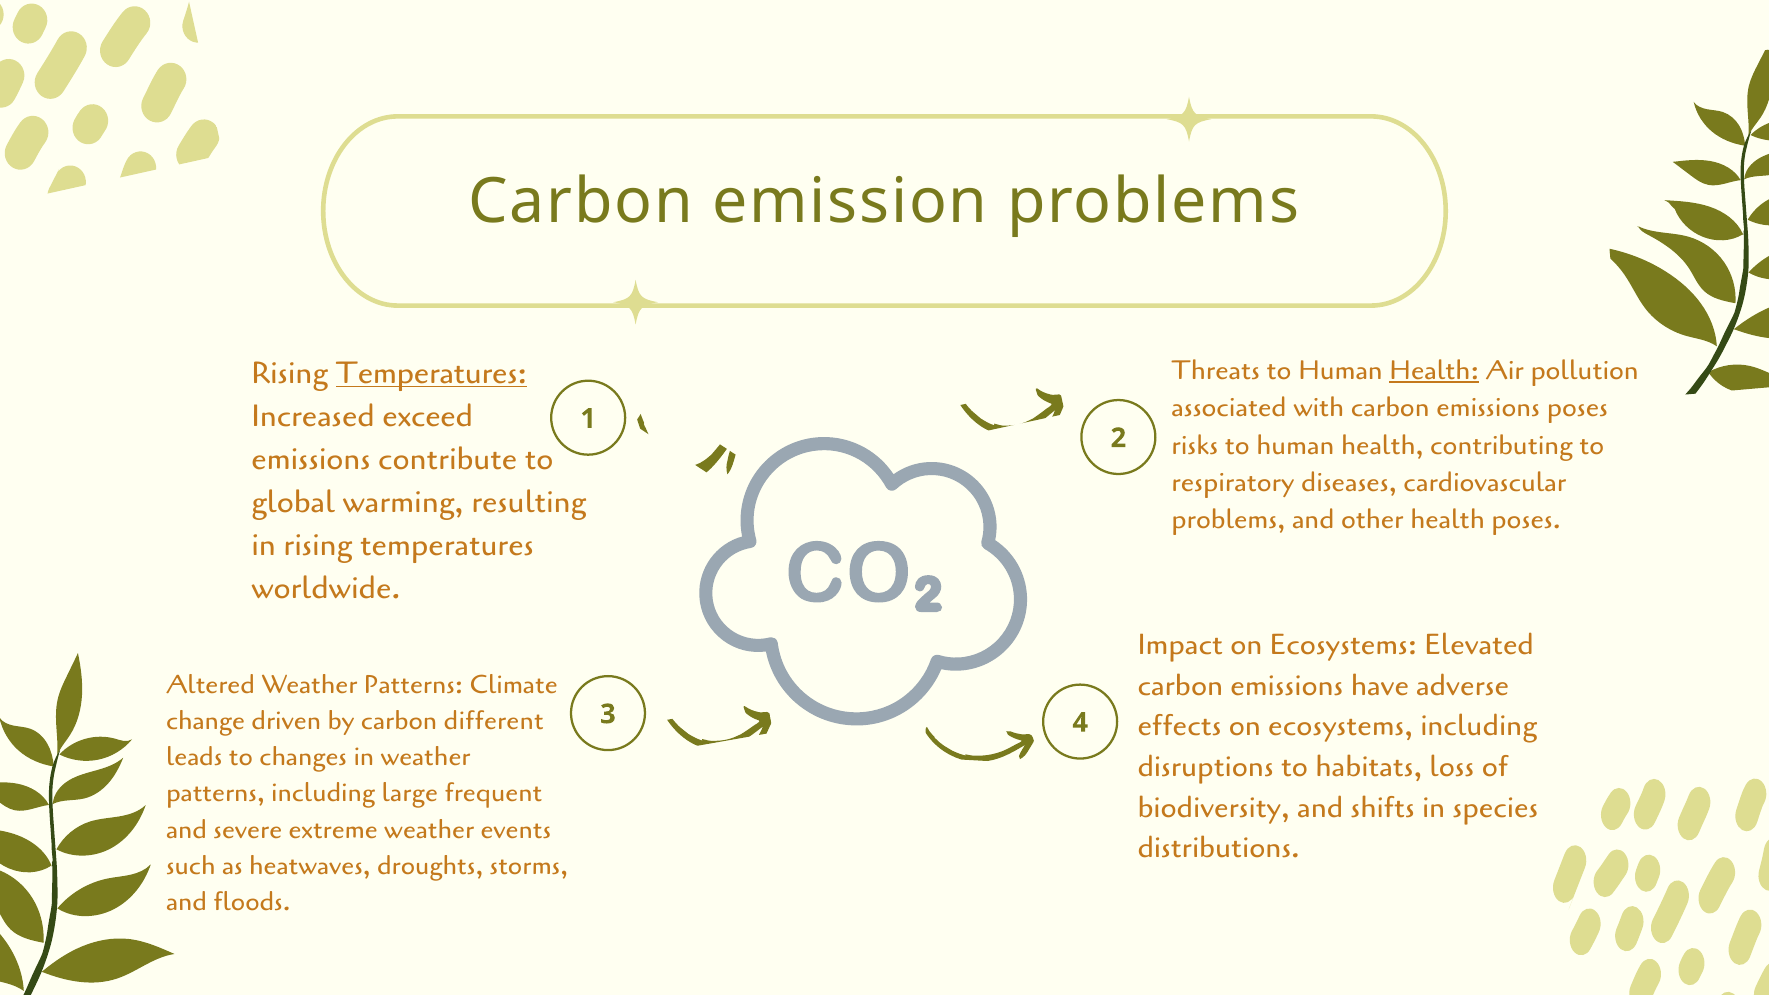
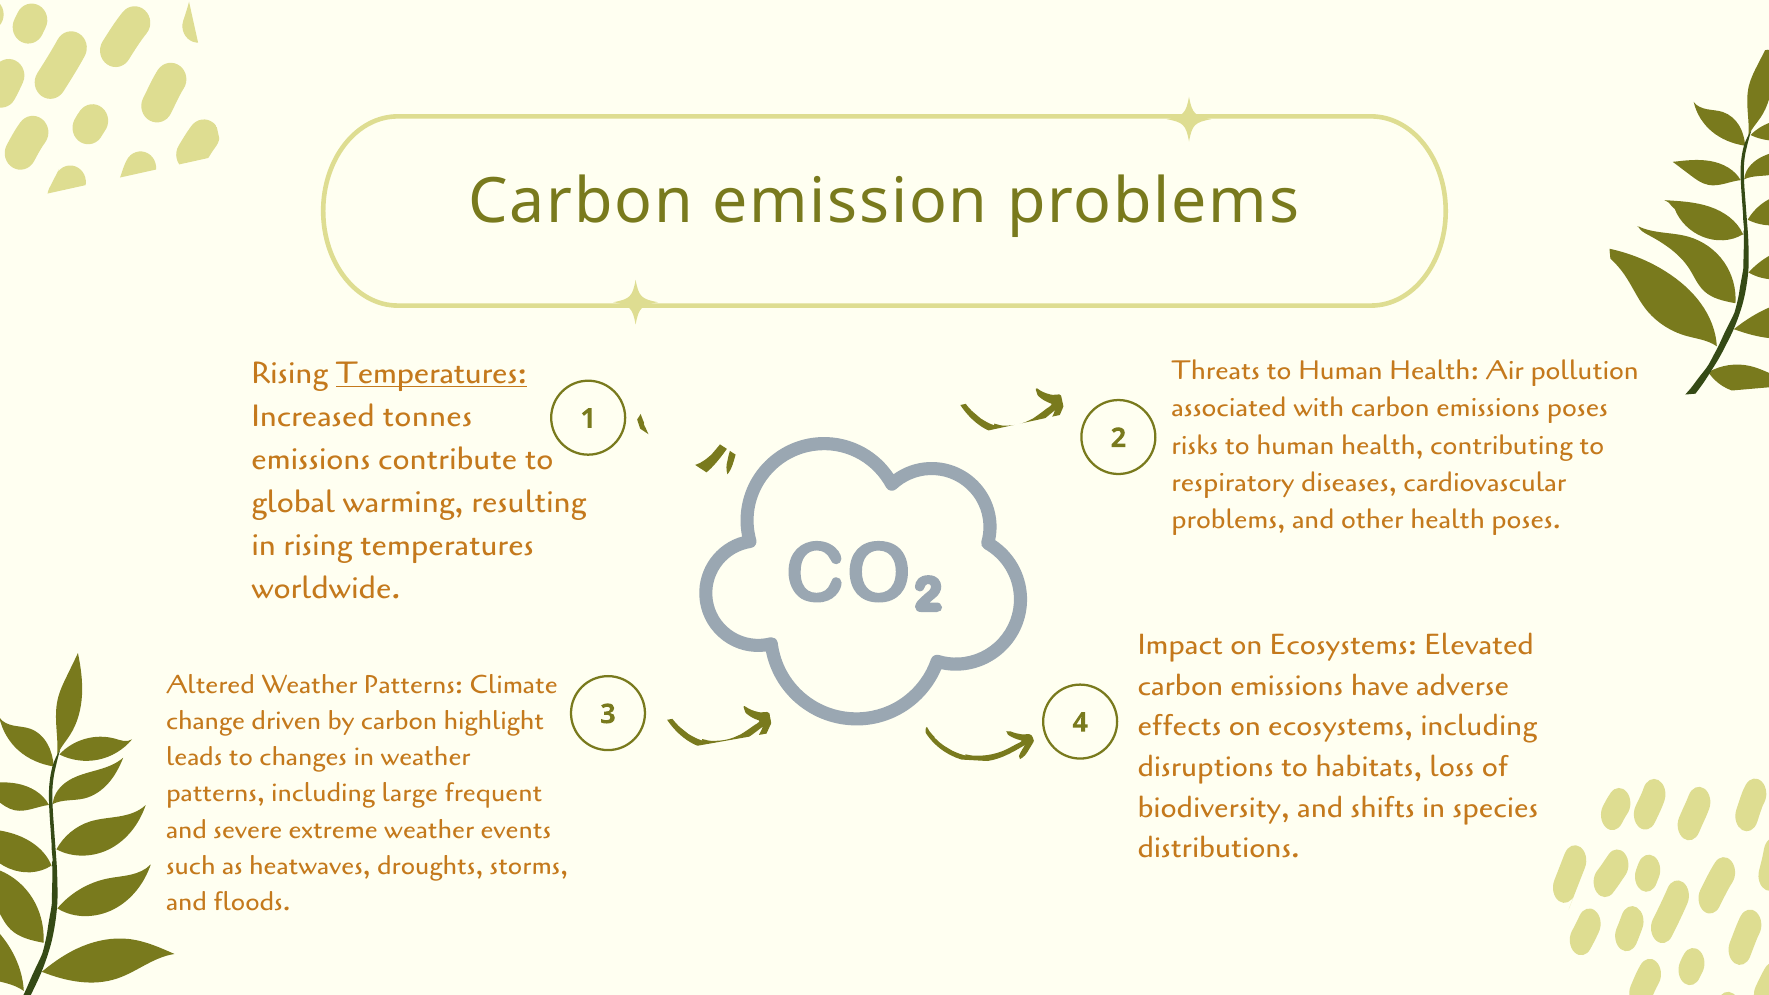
Health underline: present -> none (1434, 371)
exceed: exceed -> tonnes (428, 416)
different: different -> highlight (494, 721)
